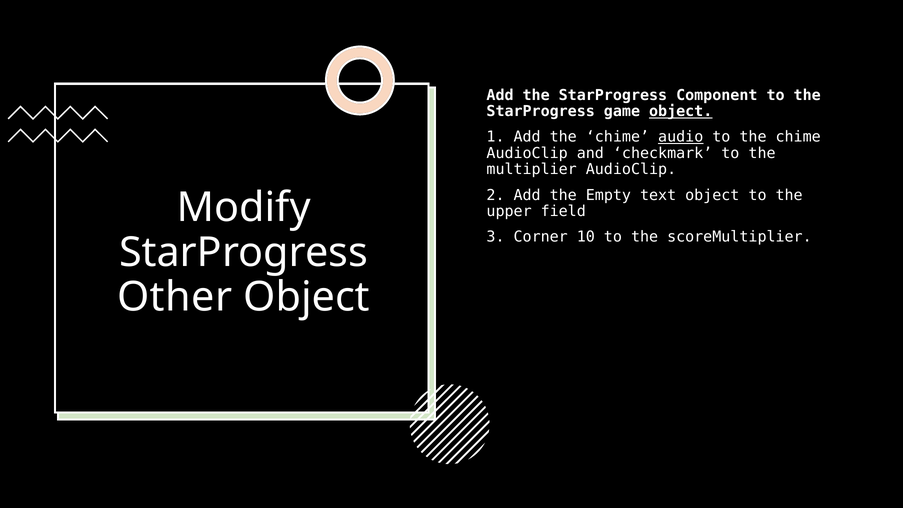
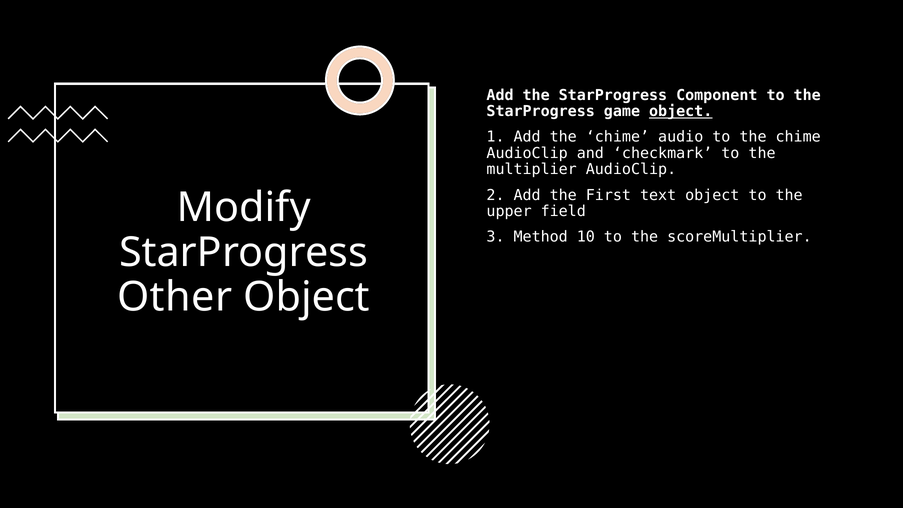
audio underline: present -> none (681, 137)
Empty: Empty -> First (608, 195)
Corner: Corner -> Method (541, 237)
